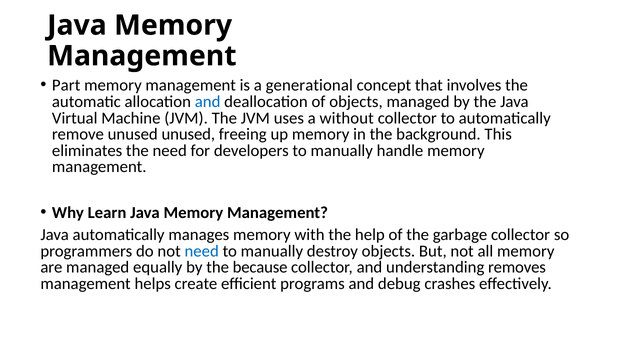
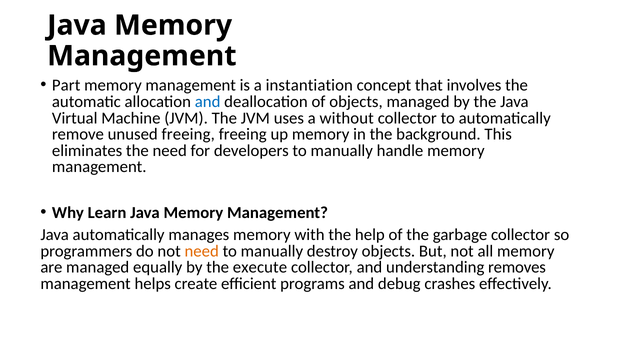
generational: generational -> instantiation (309, 85)
unused unused: unused -> freeing (188, 134)
need colour: blue -> orange (202, 251)
because: because -> execute (260, 268)
